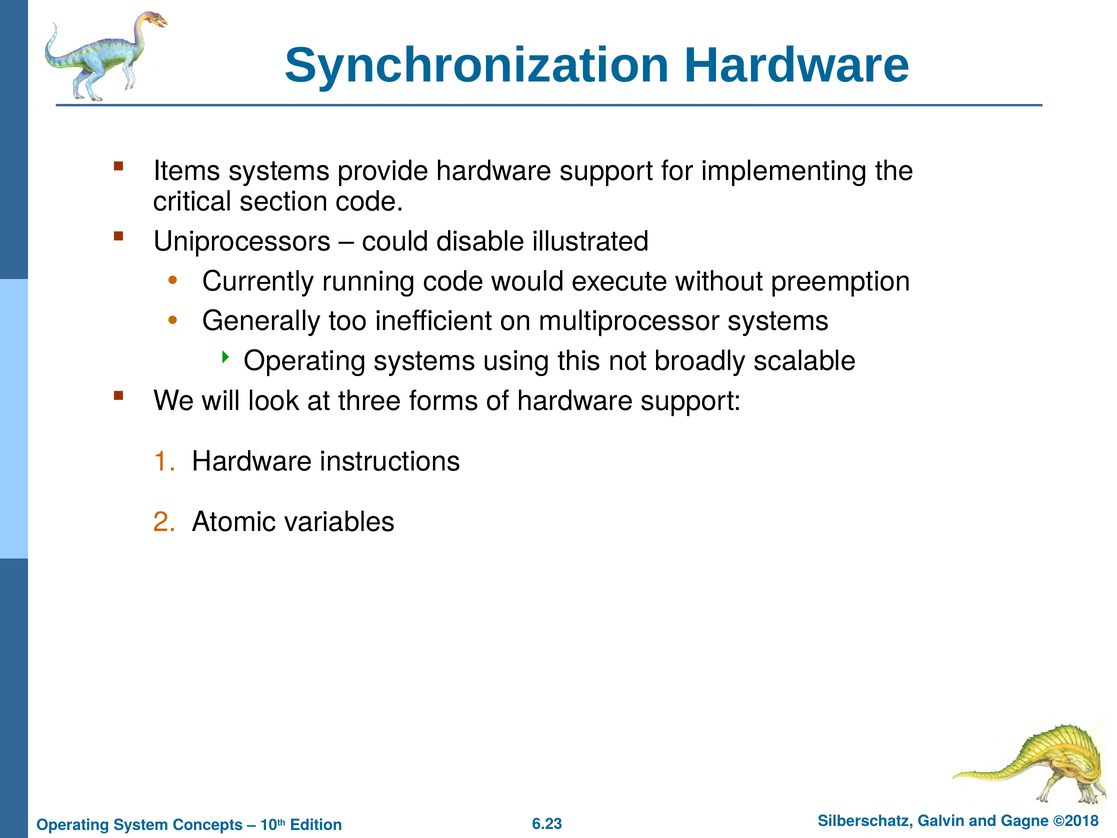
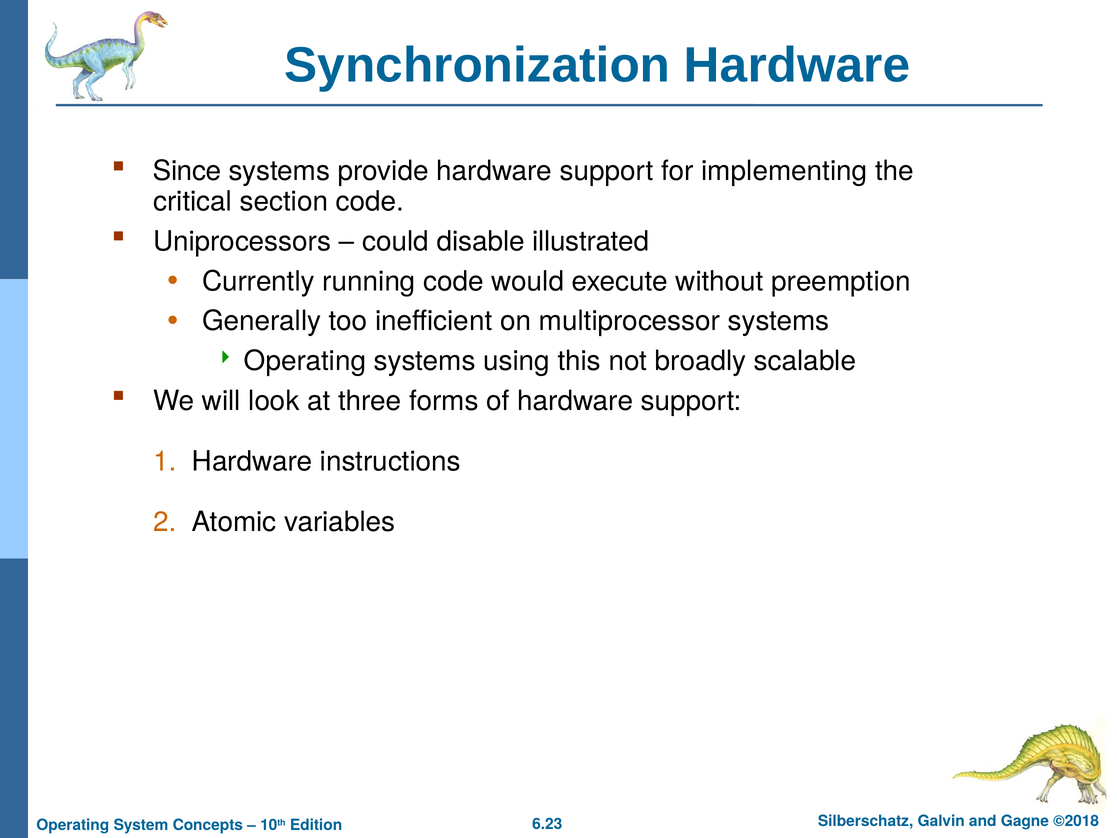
Items: Items -> Since (187, 171)
